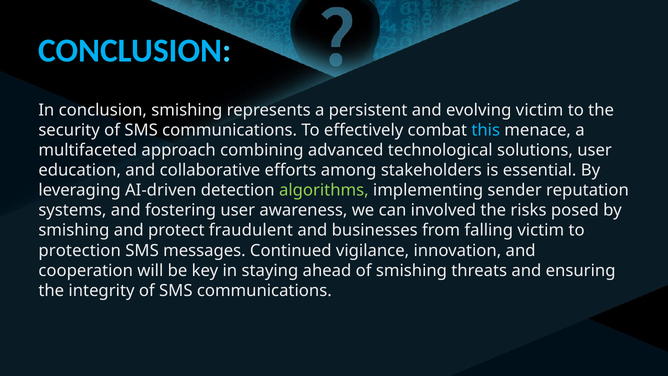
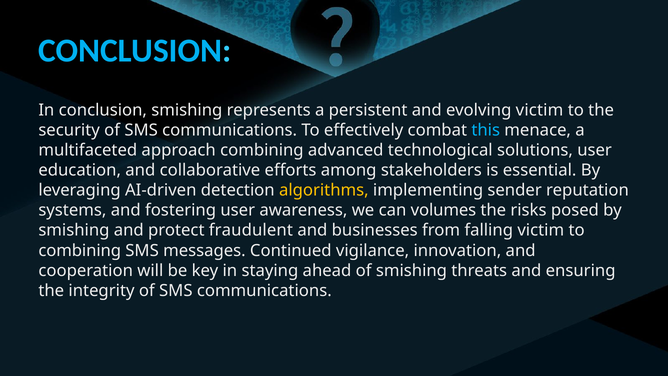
algorithms colour: light green -> yellow (324, 190)
involved: involved -> volumes (443, 210)
protection: protection -> combining (80, 250)
